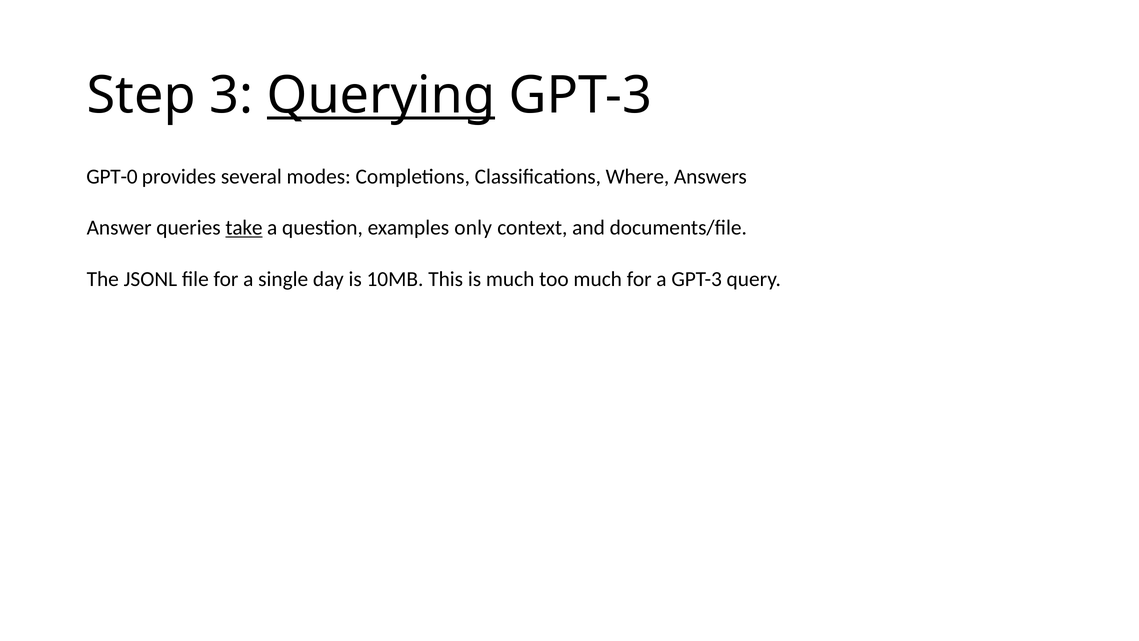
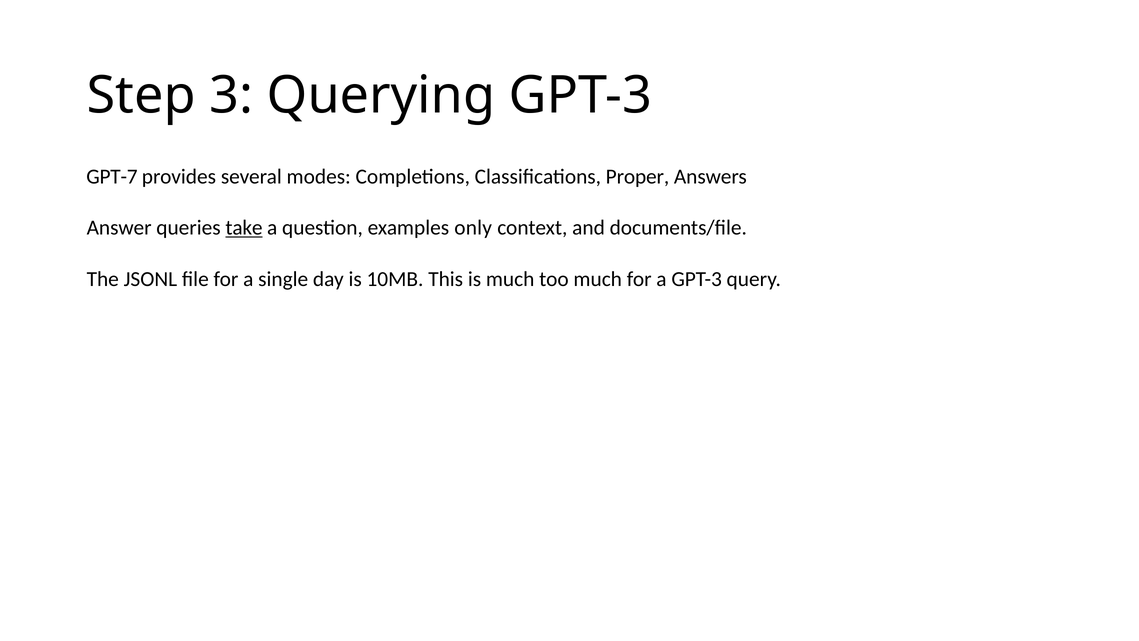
Querying underline: present -> none (381, 96)
GPT-0: GPT-0 -> GPT-7 (112, 176)
Where: Where -> Proper (637, 176)
